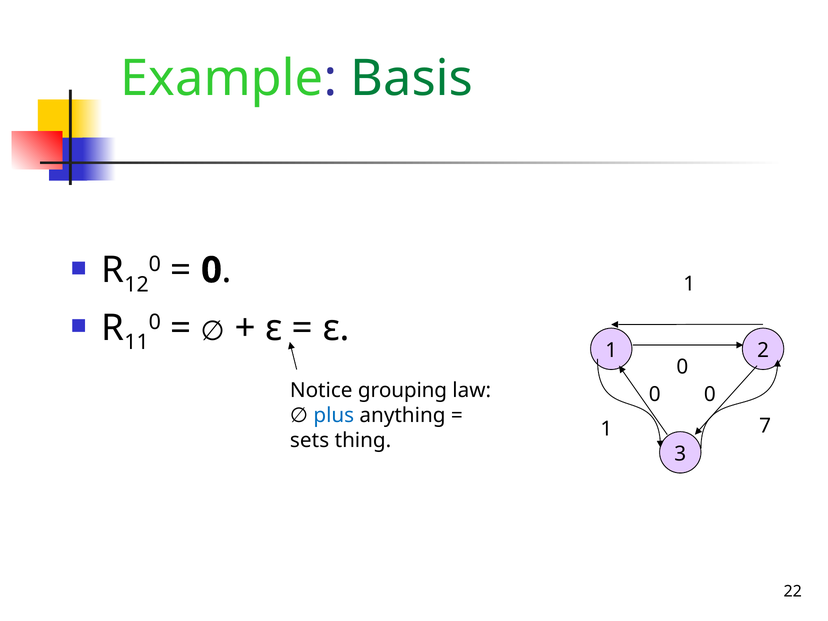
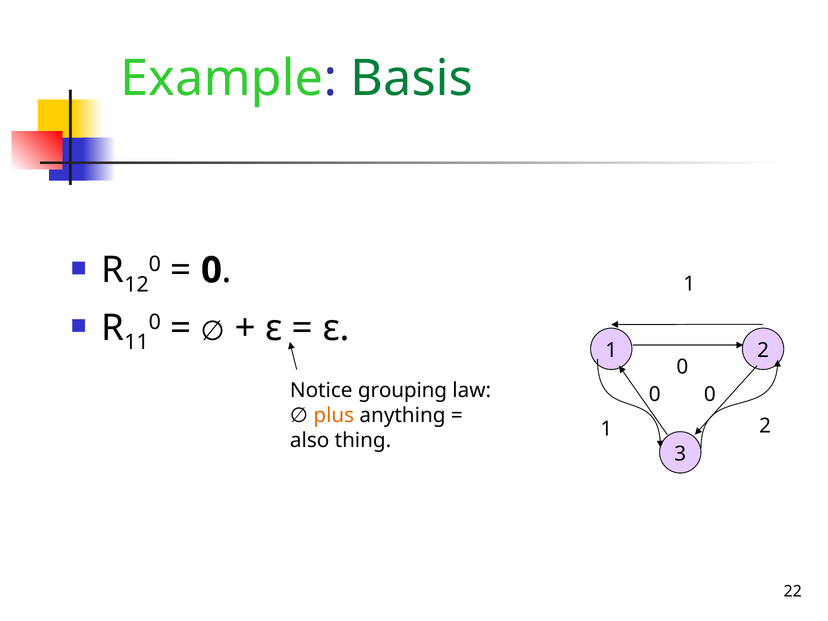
plus colour: blue -> orange (334, 415)
1 7: 7 -> 2 (765, 426)
sets: sets -> also (310, 440)
